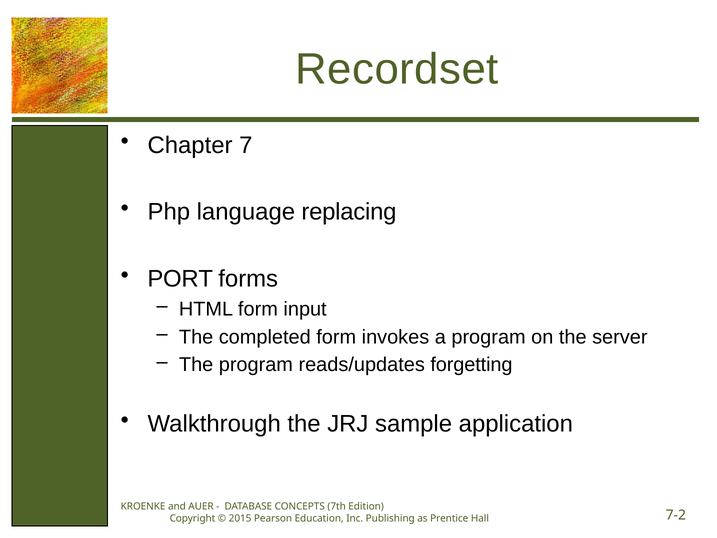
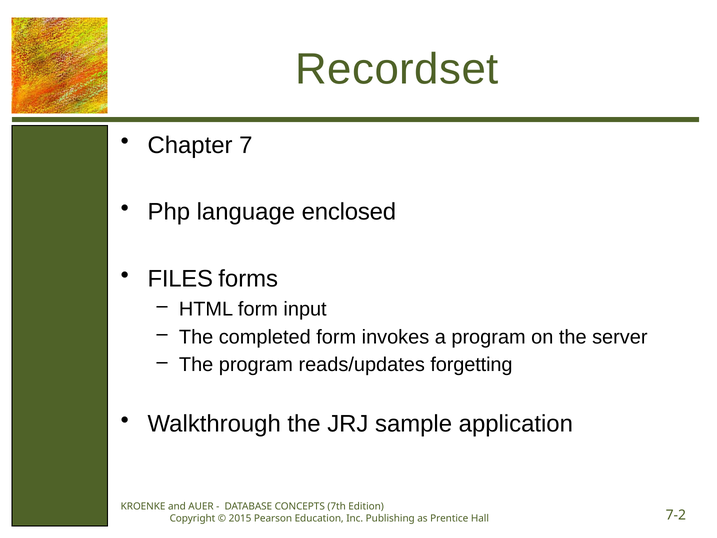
replacing: replacing -> enclosed (349, 212)
PORT: PORT -> FILES (180, 279)
